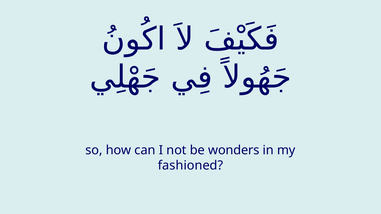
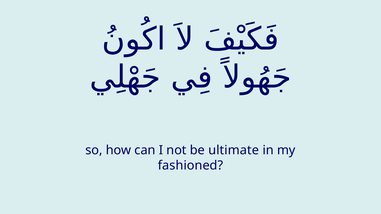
wonders: wonders -> ultimate (234, 150)
